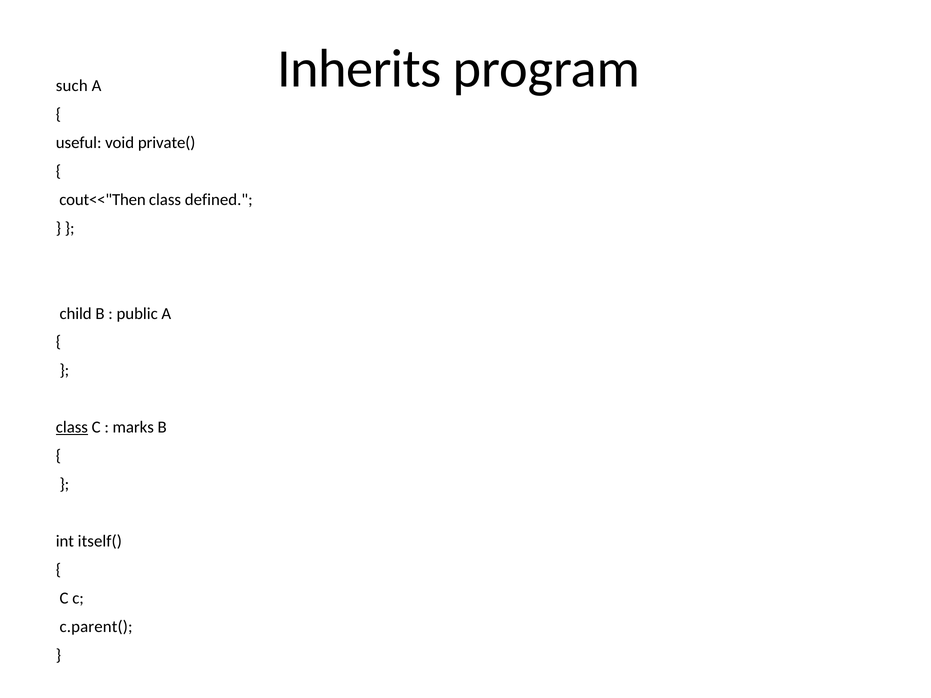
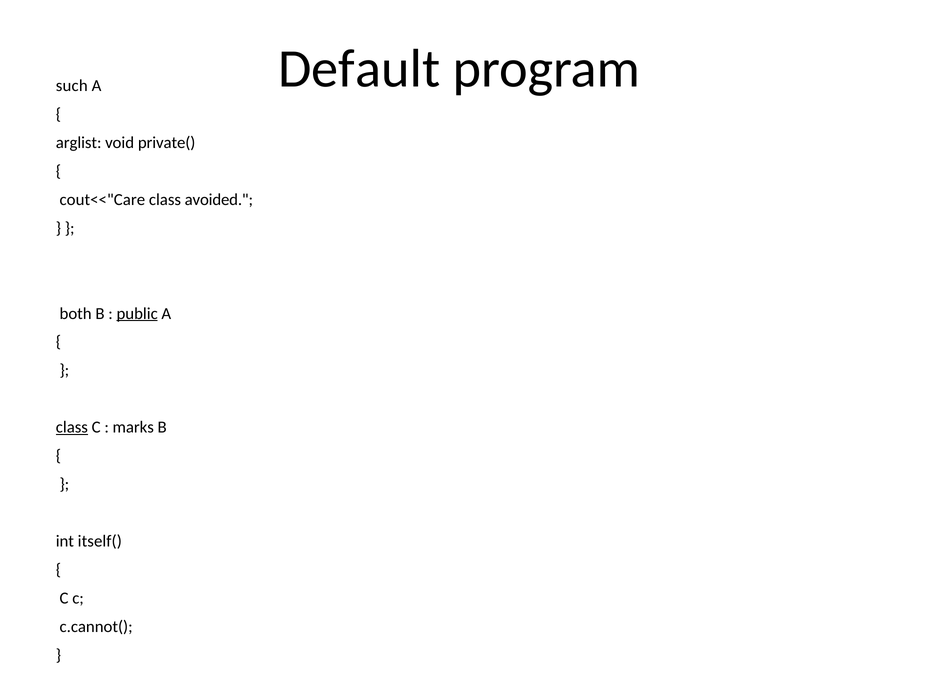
Inherits: Inherits -> Default (359, 69)
useful: useful -> arglist (79, 143)
cout<<"Then: cout<<"Then -> cout<<"Care (102, 200)
defined: defined -> avoided (219, 200)
child: child -> both (76, 314)
public underline: none -> present (137, 314)
c.parent(: c.parent( -> c.cannot( (96, 627)
